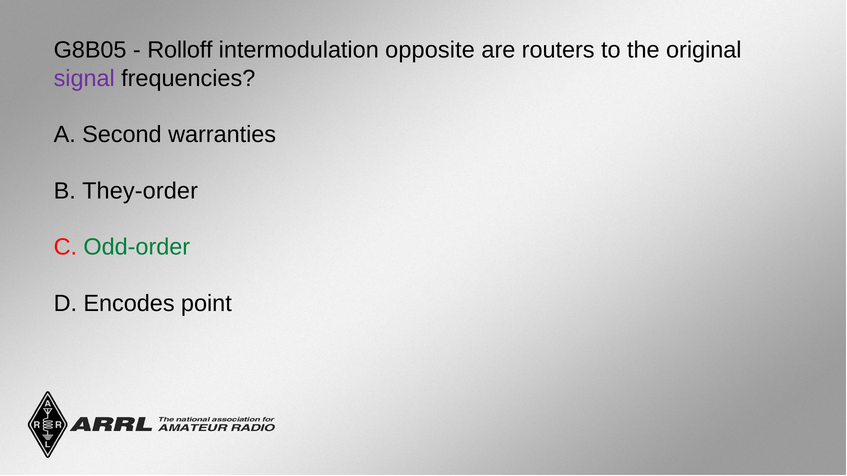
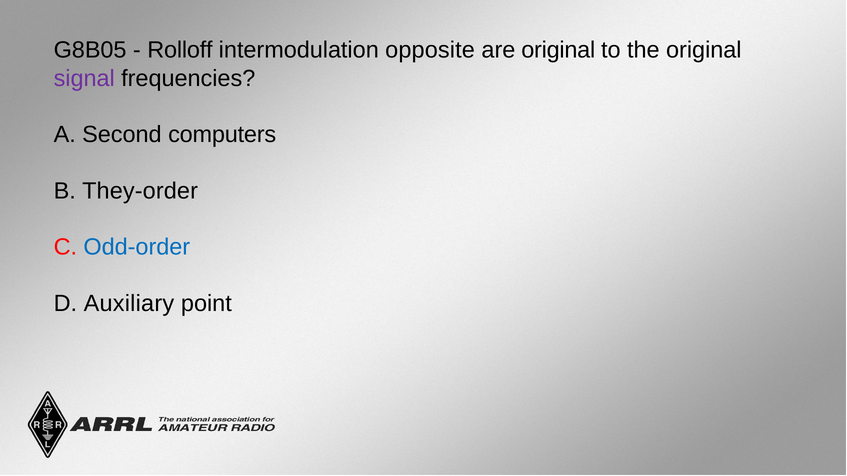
are routers: routers -> original (558, 50)
warranties: warranties -> computers (222, 135)
Odd-order colour: green -> blue (137, 247)
Encodes: Encodes -> Auxiliary (129, 304)
